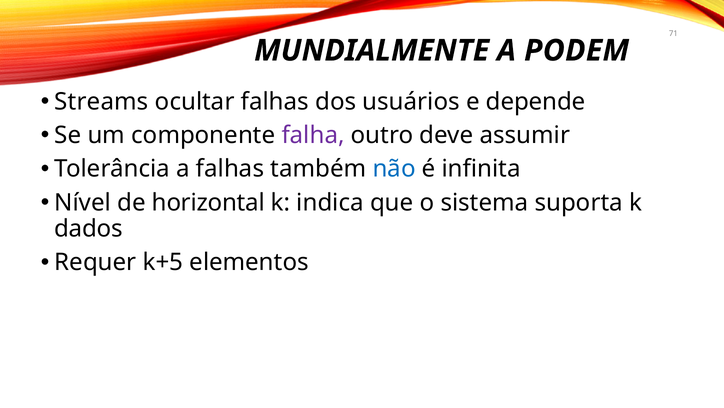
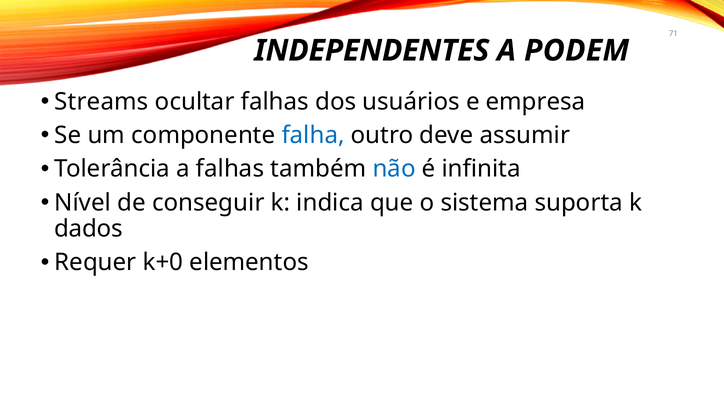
MUNDIALMENTE: MUNDIALMENTE -> INDEPENDENTES (372, 51)
depende: depende -> empresa (536, 101)
falha colour: purple -> blue (313, 135)
horizontal: horizontal -> conseguir (208, 202)
k+5: k+5 -> k+0 (163, 262)
